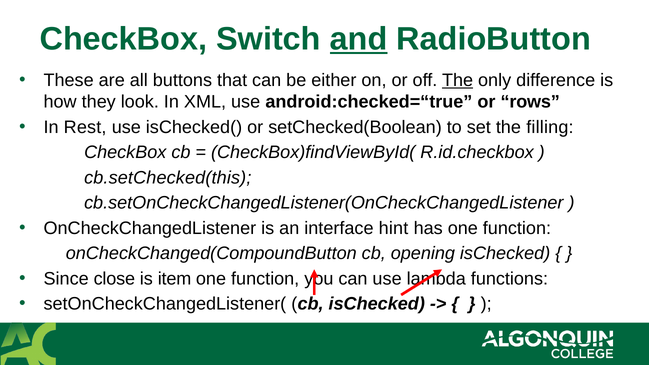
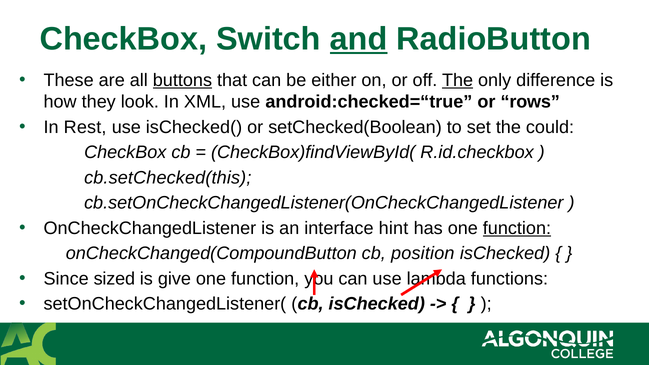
buttons underline: none -> present (182, 80)
filling: filling -> could (550, 127)
function underline: none -> present (517, 228)
opening: opening -> position (423, 253)
close: close -> sized (114, 279)
item: item -> give (174, 279)
